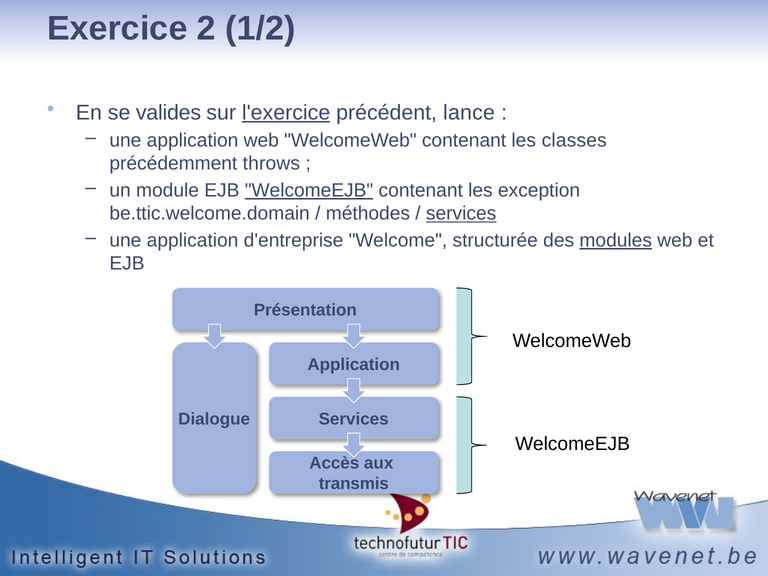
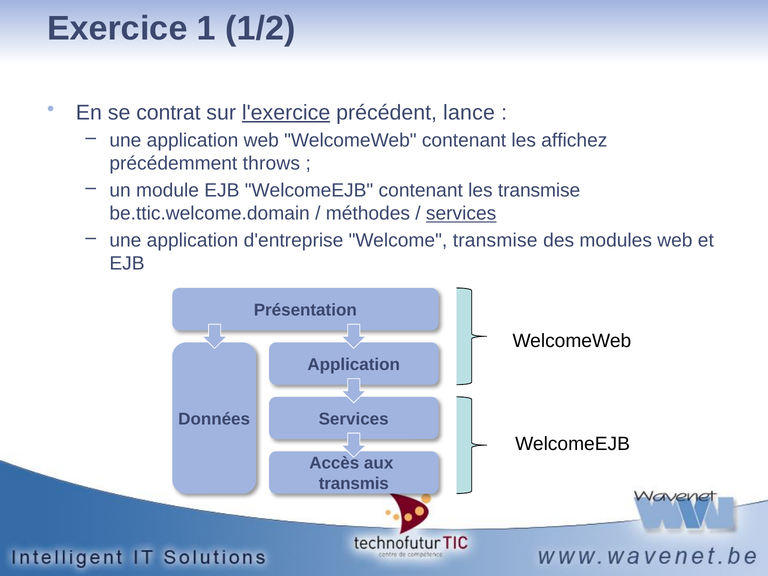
2: 2 -> 1 (206, 28)
valides: valides -> contrat (168, 113)
classes: classes -> affichez (574, 141)
WelcomeEJB underline: present -> none (309, 191)
les exception: exception -> transmise (539, 191)
Welcome structurée: structurée -> transmise (495, 240)
modules underline: present -> none (616, 240)
Dialogue: Dialogue -> Données (214, 419)
